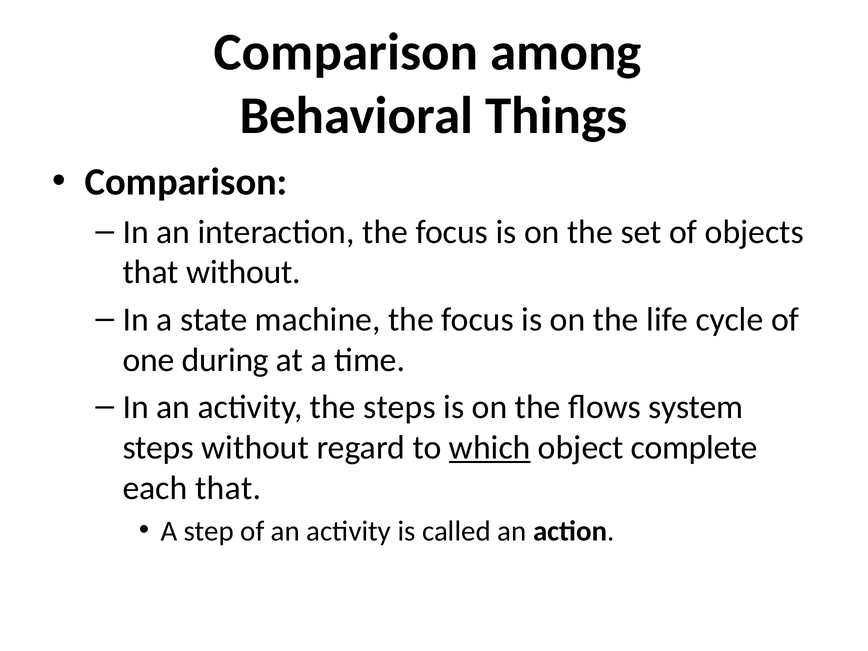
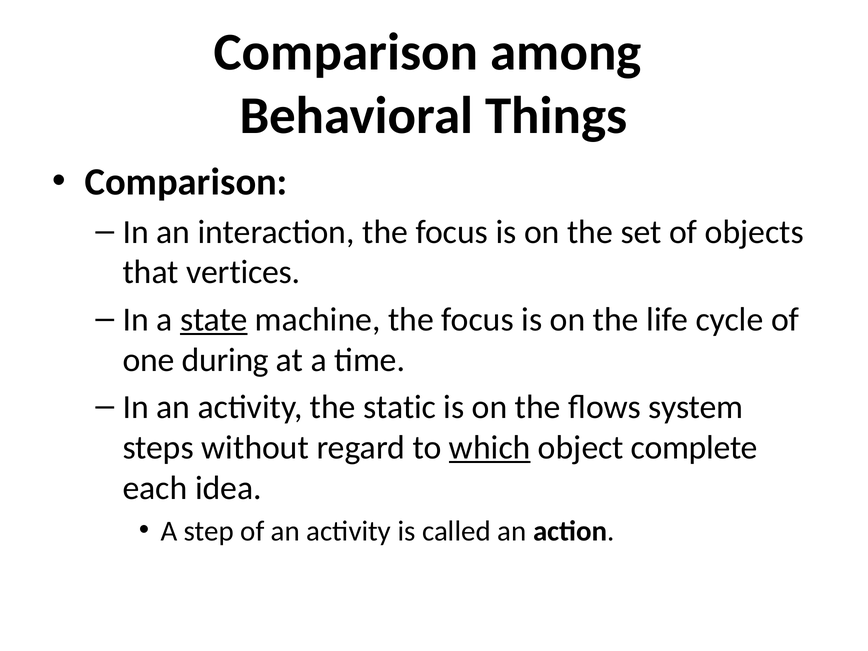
that without: without -> vertices (243, 272)
state underline: none -> present (214, 320)
the steps: steps -> static (400, 407)
each that: that -> idea (228, 488)
